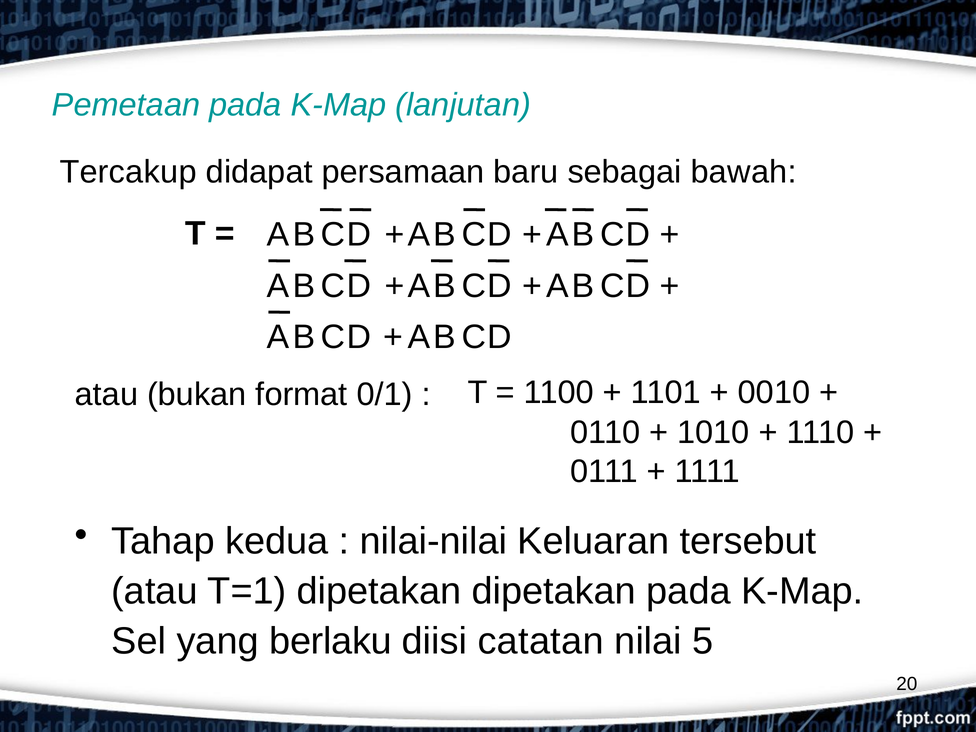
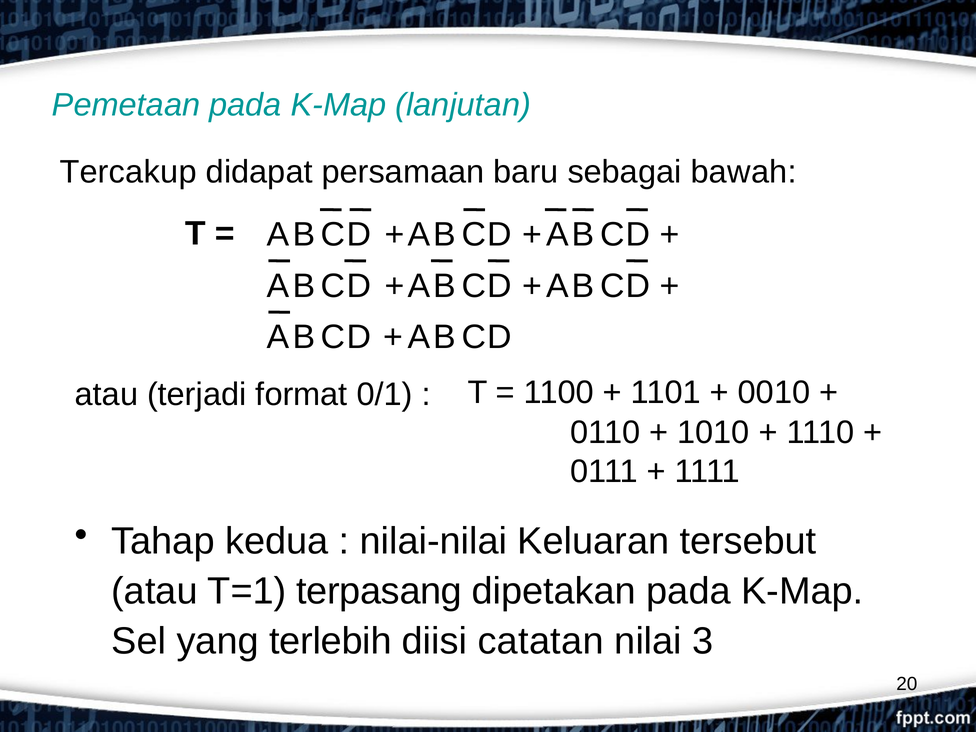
bukan: bukan -> terjadi (197, 395)
T=1 dipetakan: dipetakan -> terpasang (379, 591)
berlaku: berlaku -> terlebih (330, 641)
5: 5 -> 3 (703, 641)
